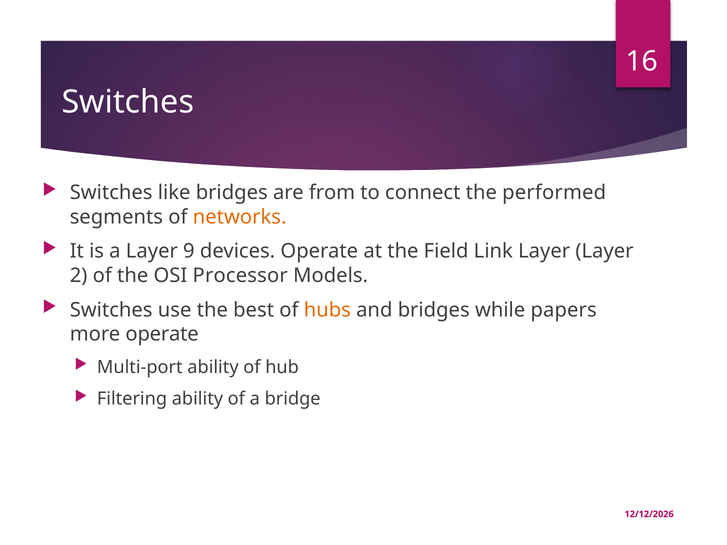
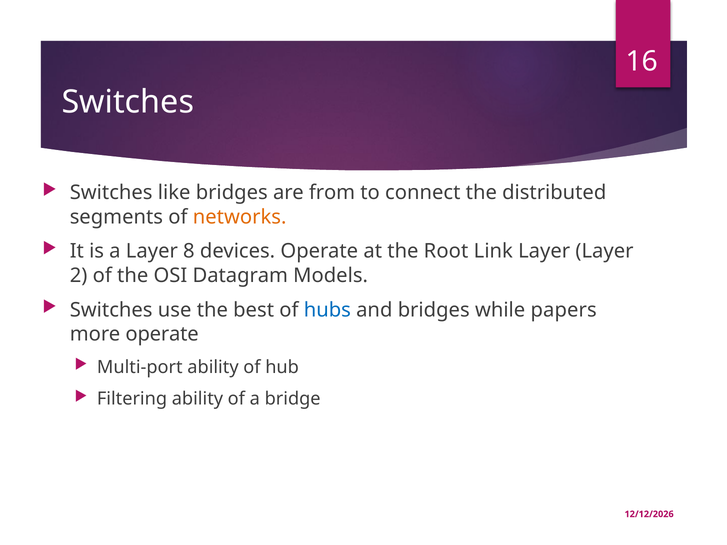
performed: performed -> distributed (554, 193)
9: 9 -> 8 (189, 251)
Field: Field -> Root (446, 251)
Processor: Processor -> Datagram (240, 276)
hubs colour: orange -> blue (327, 310)
